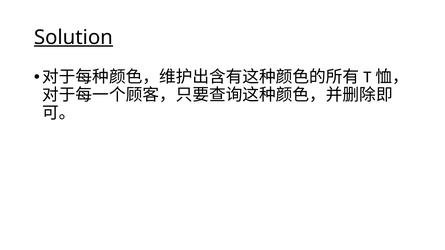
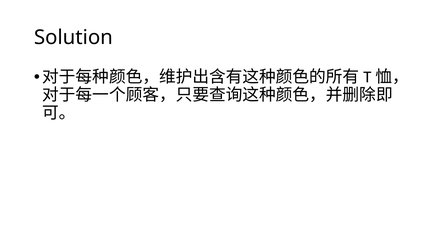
Solution underline: present -> none (73, 37)
